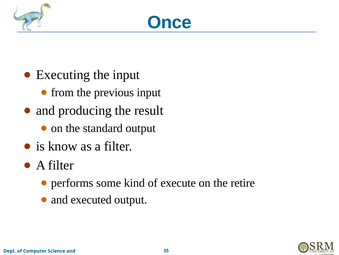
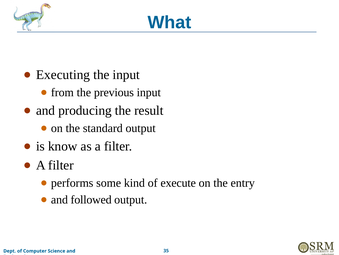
Once: Once -> What (169, 22)
retire: retire -> entry (243, 182)
executed: executed -> followed (91, 199)
